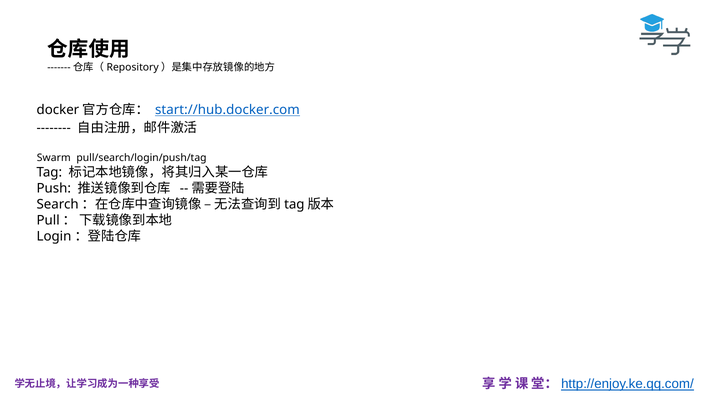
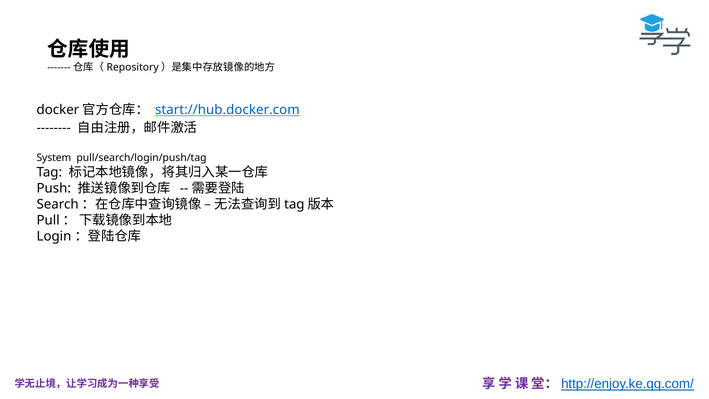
Swarm: Swarm -> System (54, 158)
